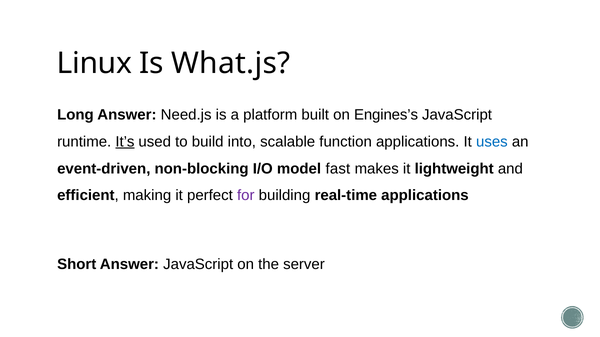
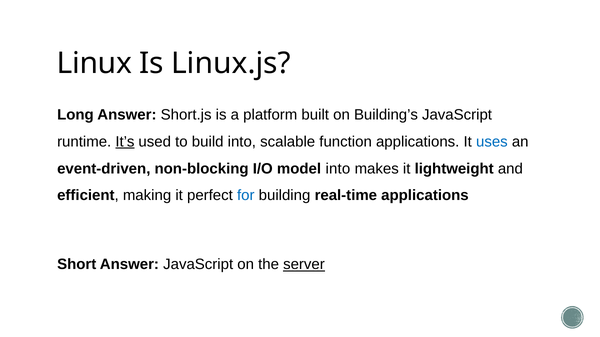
What.js: What.js -> Linux.js (231, 63)
Need.js: Need.js -> Short.js (186, 115)
Engines’s: Engines’s -> Building’s (386, 115)
model fast: fast -> into (338, 169)
for colour: purple -> blue (246, 196)
server underline: none -> present (304, 265)
